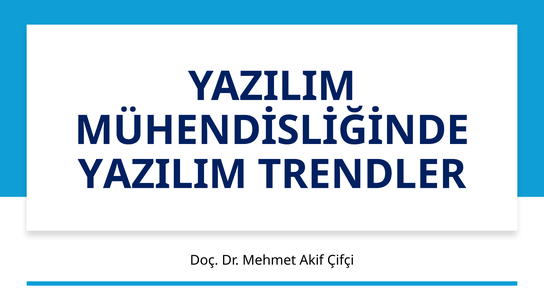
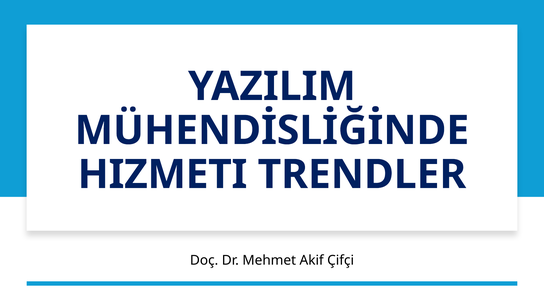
YAZILIM: YAZILIM -> HIZMETI (162, 175)
